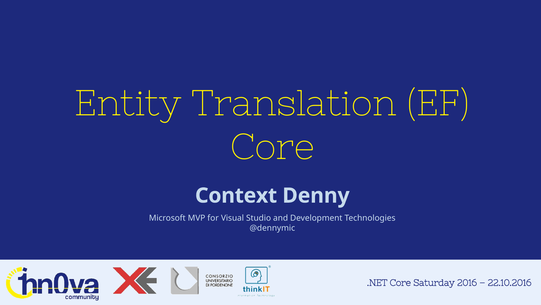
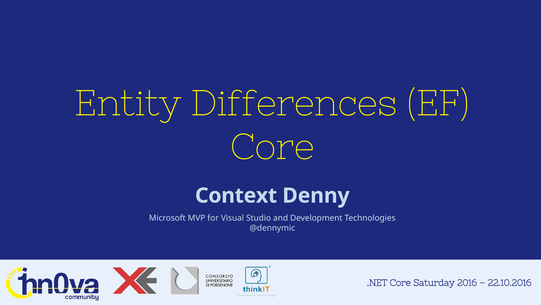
Translation: Translation -> Differences (294, 103)
